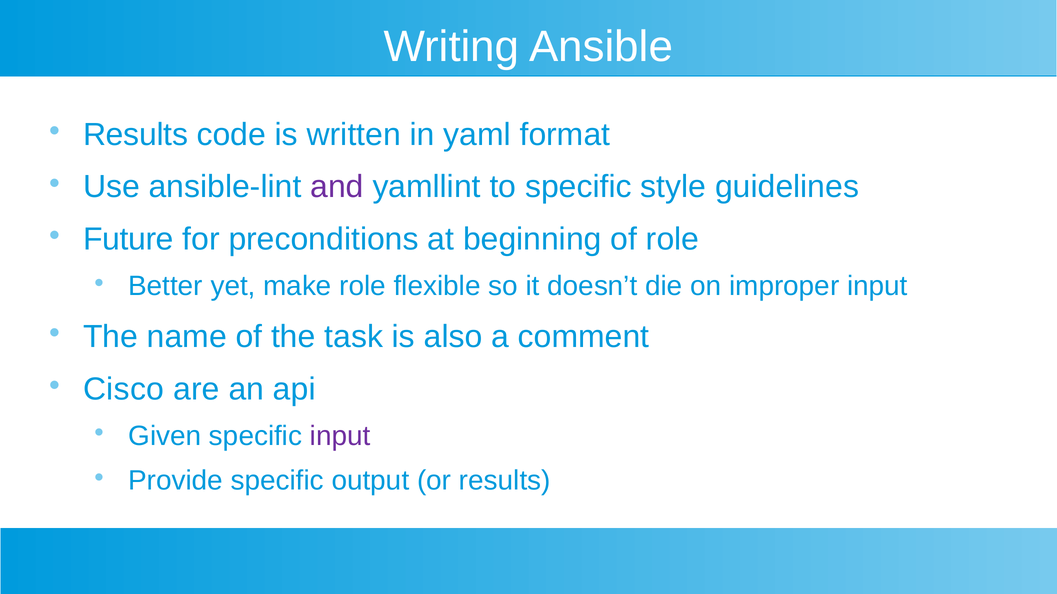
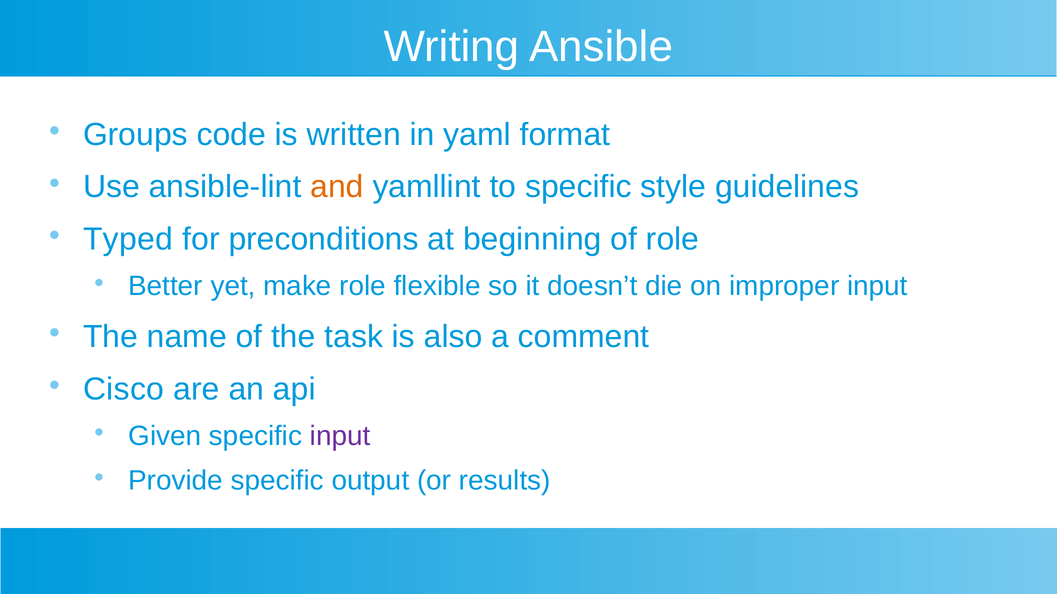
Results: Results -> Groups (135, 135)
and colour: purple -> orange (337, 187)
Future: Future -> Typed (128, 240)
